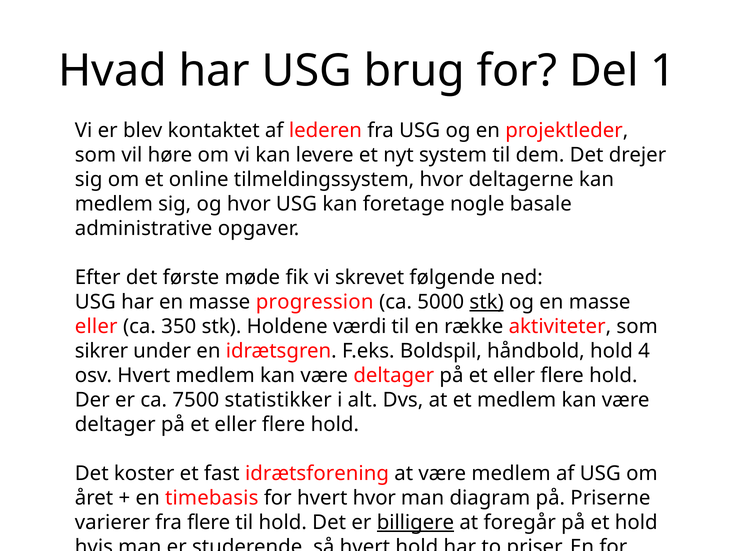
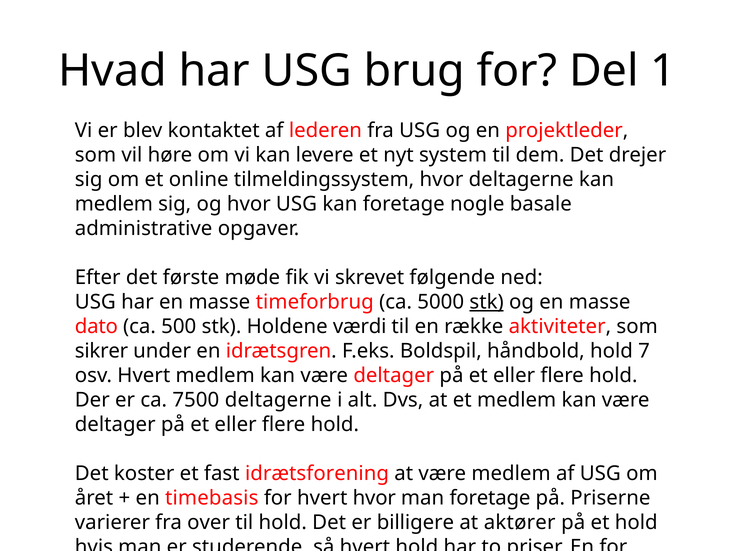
progression: progression -> timeforbrug (315, 302)
eller: eller -> dato (96, 327)
350: 350 -> 500 (179, 327)
4: 4 -> 7 (644, 351)
7500 statistikker: statistikker -> deltagerne (278, 400)
man diagram: diagram -> foretage (490, 498)
fra flere: flere -> over (209, 523)
billigere underline: present -> none (415, 523)
foregår: foregår -> aktører (520, 523)
